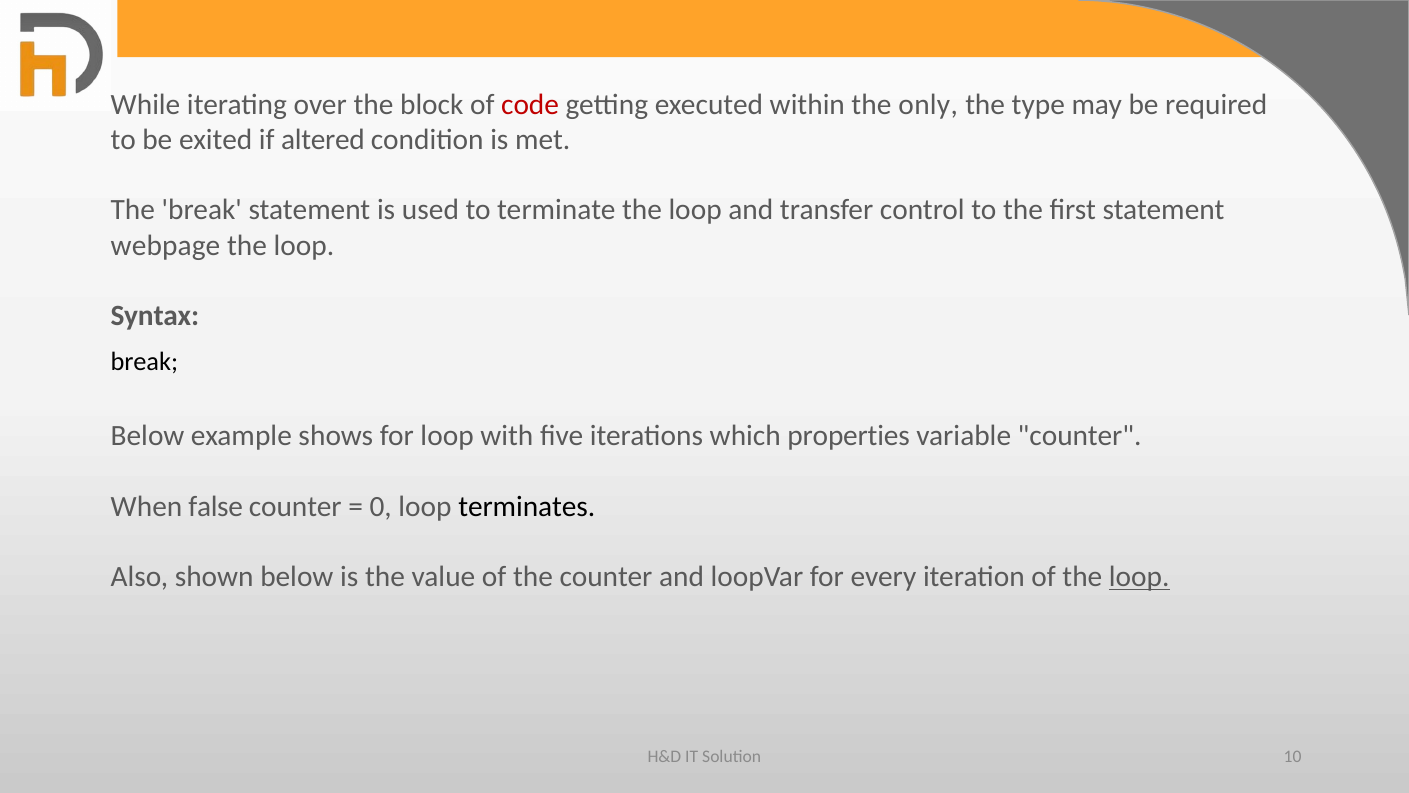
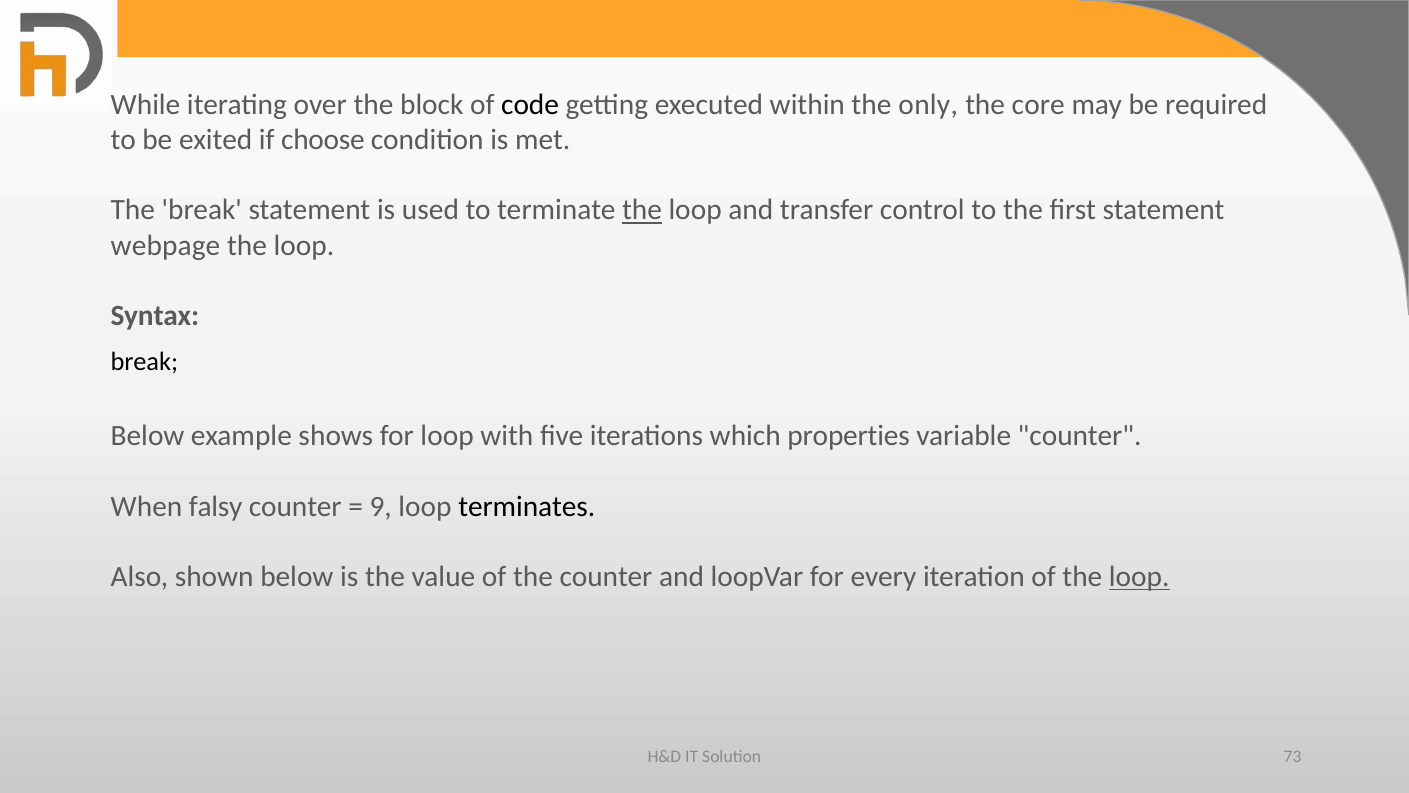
code colour: red -> black (530, 104)
type: type -> core (1038, 104)
altered: altered -> choose (323, 140)
the underline: none -> present (642, 210)
false: false -> falsy (216, 506)
0: 0 -> 9 (381, 506)
10: 10 -> 73 (1293, 757)
